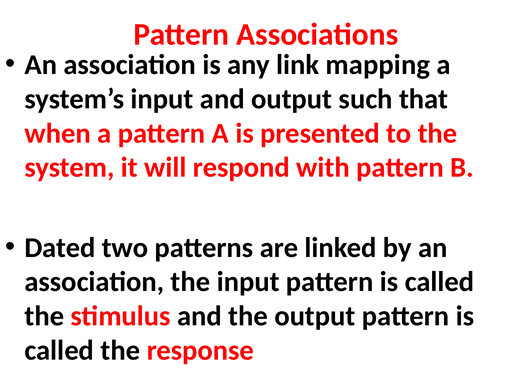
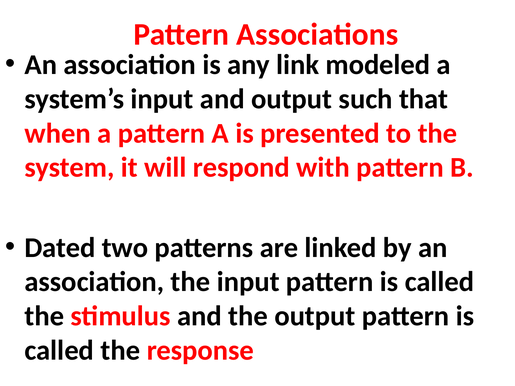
mapping: mapping -> modeled (378, 65)
